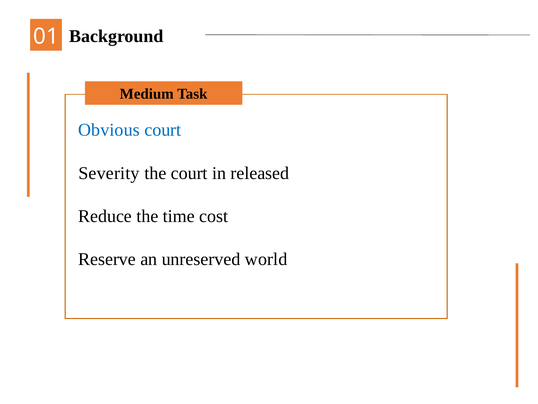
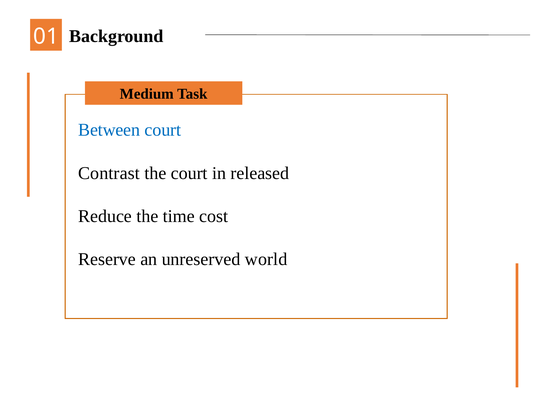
Obvious: Obvious -> Between (109, 130)
Severity: Severity -> Contrast (109, 173)
